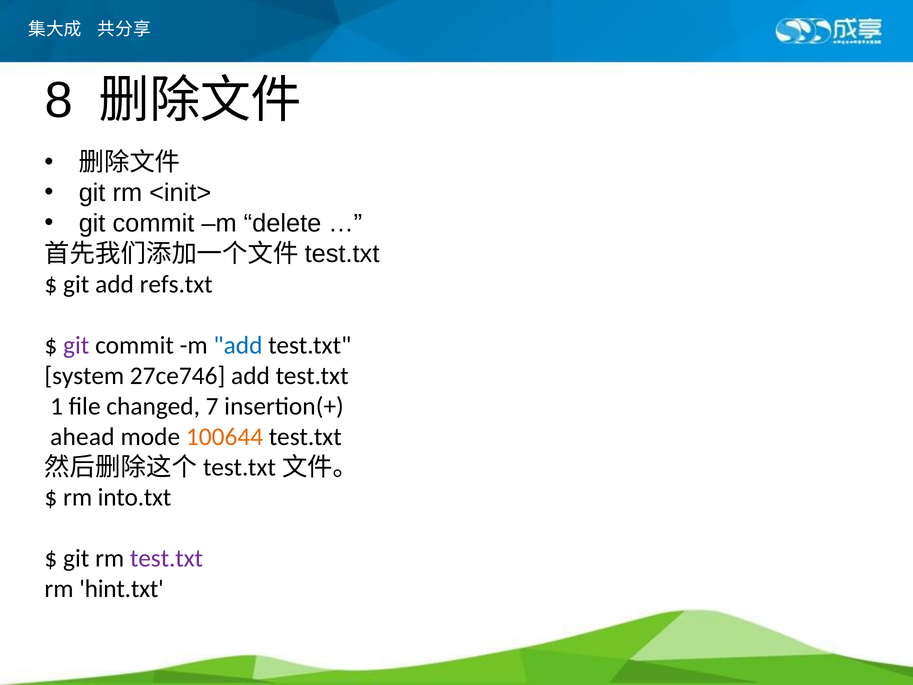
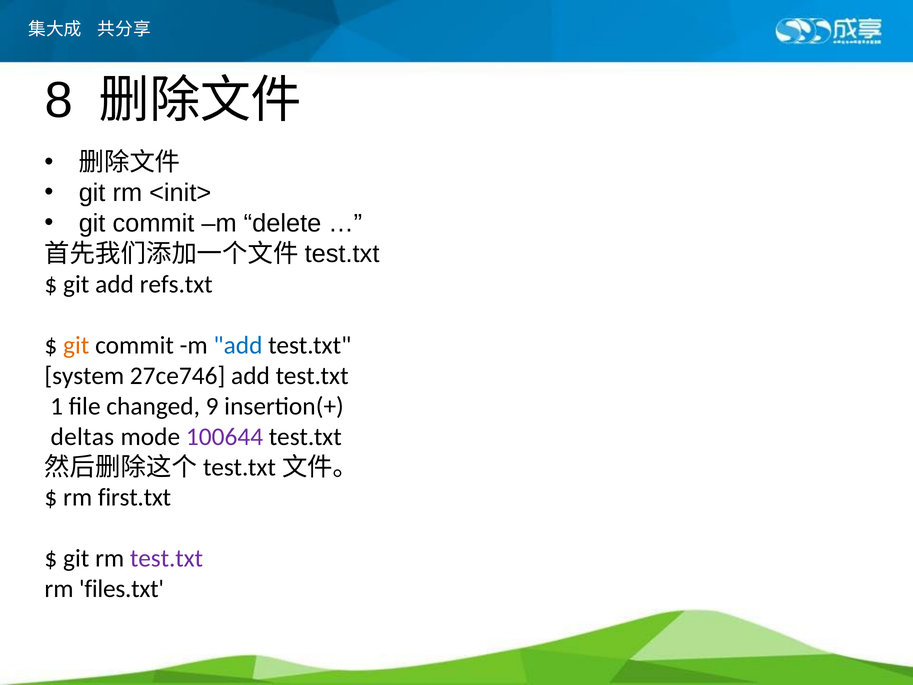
git colour: purple -> orange (76, 345)
7: 7 -> 9 (212, 406)
ahead: ahead -> deltas (82, 437)
100644 colour: orange -> purple (225, 437)
into.txt: into.txt -> first.txt (135, 497)
hint.txt: hint.txt -> files.txt (122, 589)
